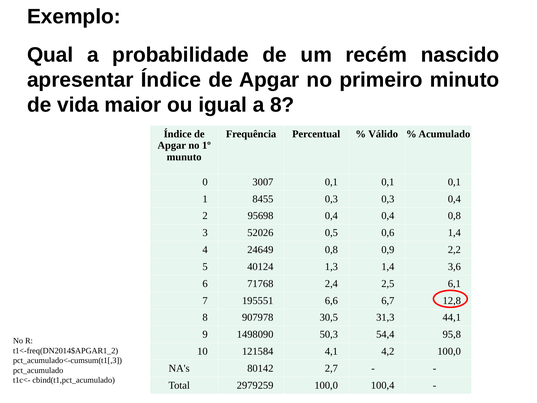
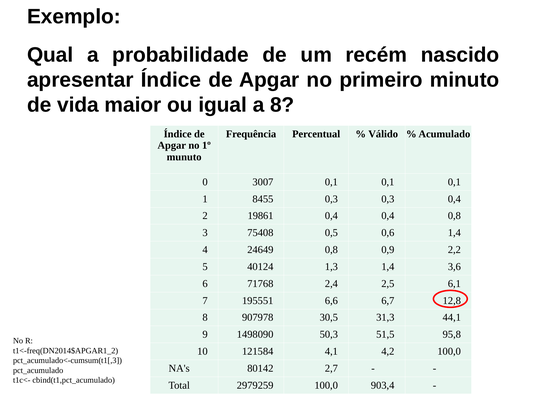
95698: 95698 -> 19861 (261, 216)
52026: 52026 -> 75408 (260, 233)
54,4: 54,4 -> 51,5 (385, 334)
100,4: 100,4 -> 903,4 (383, 385)
